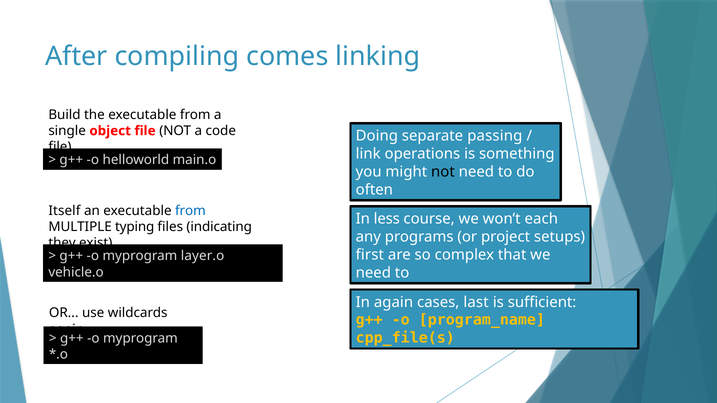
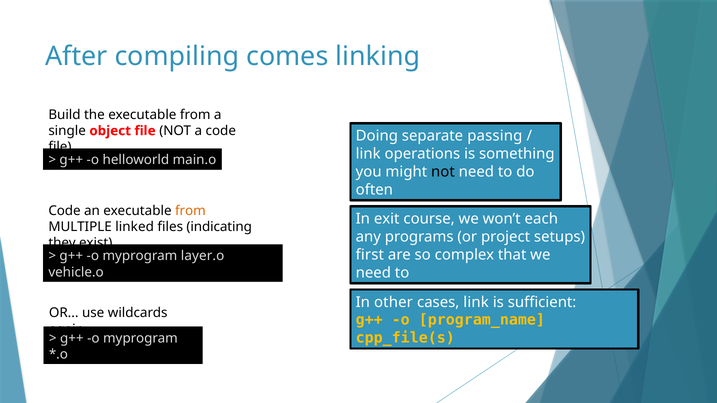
Itself: Itself -> Code (65, 211)
from colour: blue -> orange (190, 211)
less: less -> exit (387, 219)
typing: typing -> linked (135, 227)
In again: again -> other (393, 302)
cases last: last -> link (476, 302)
